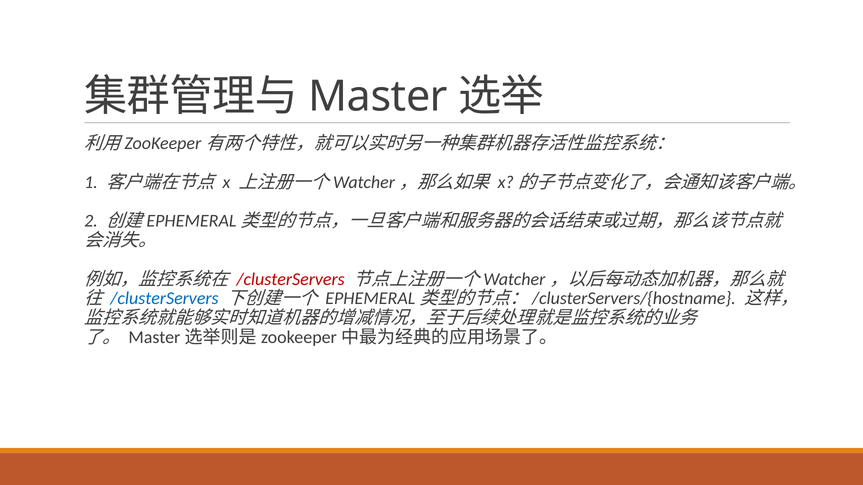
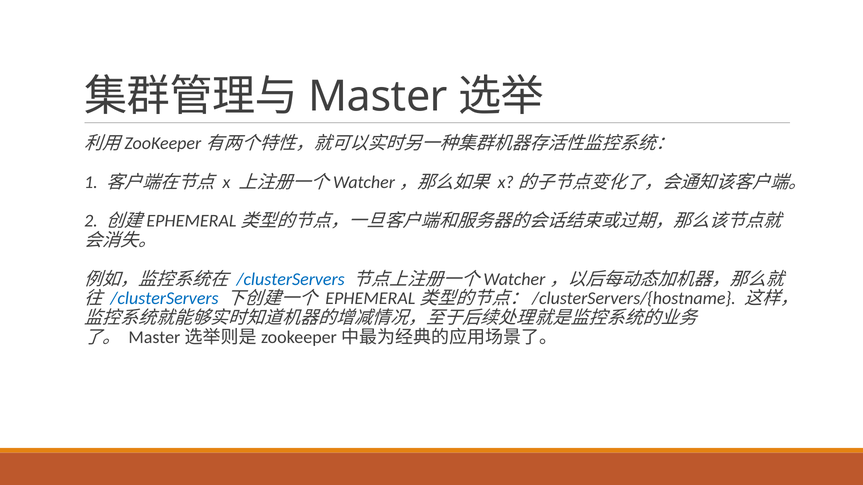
/clusterServers colour: red -> blue (291, 279)
